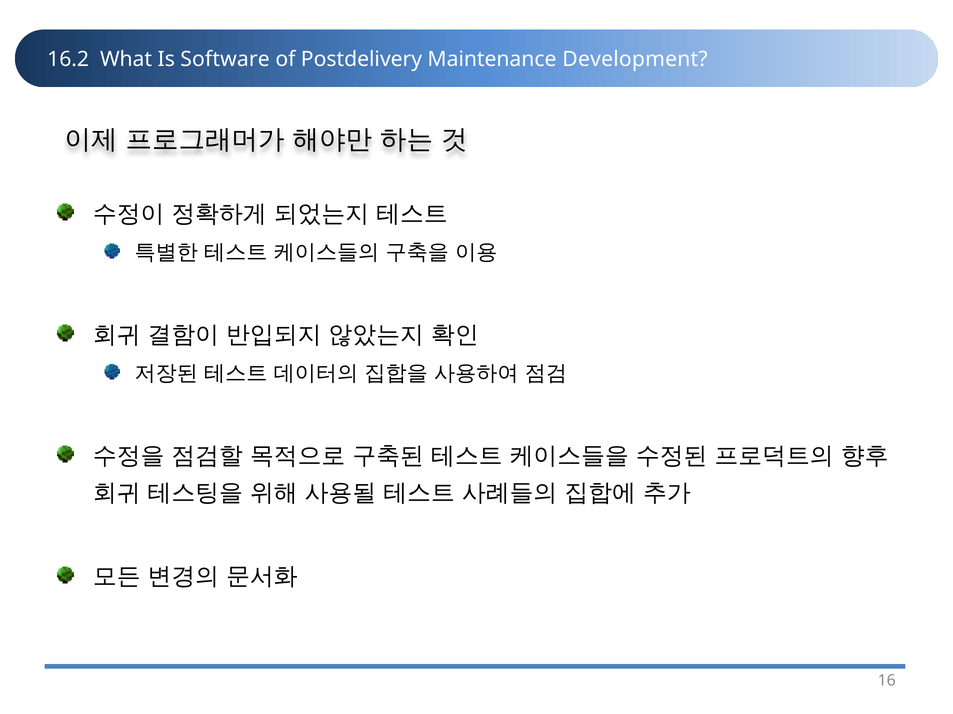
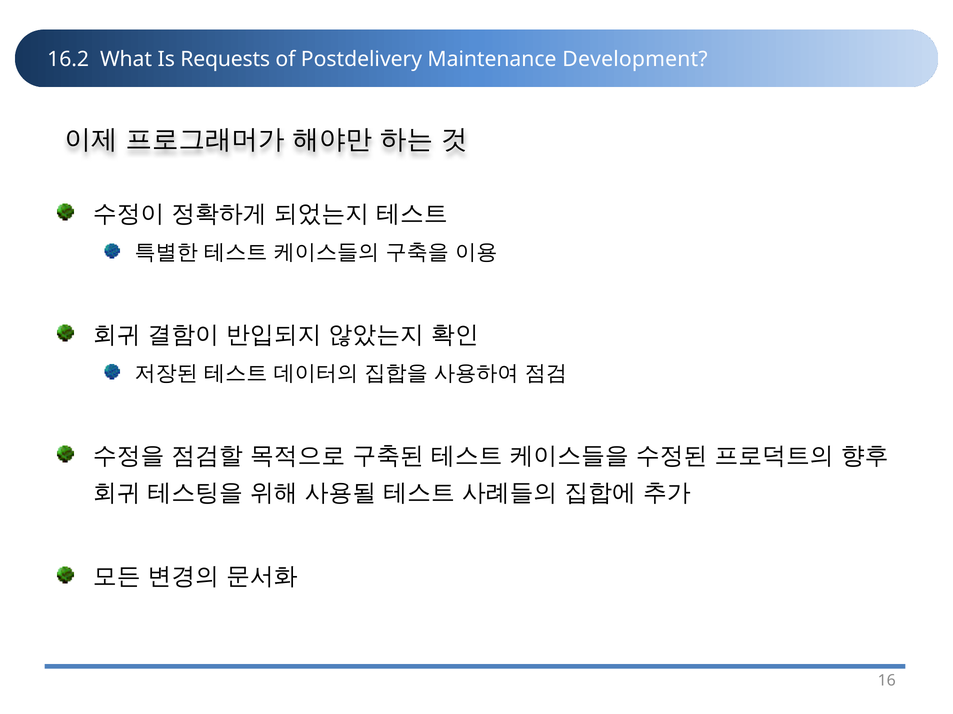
Software: Software -> Requests (225, 59)
